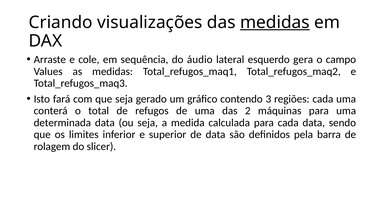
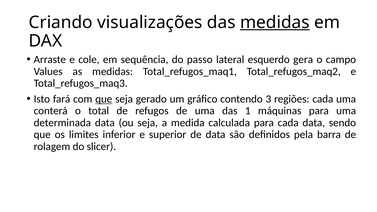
áudio: áudio -> passo (200, 60)
que underline: none -> present (104, 99)
2: 2 -> 1 (248, 111)
